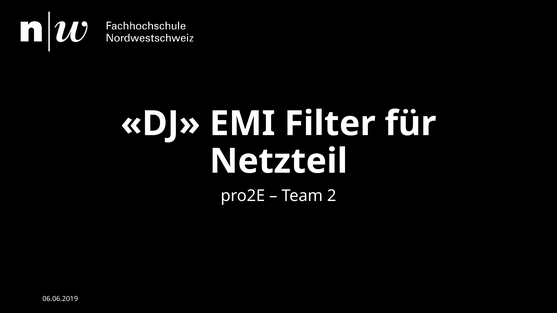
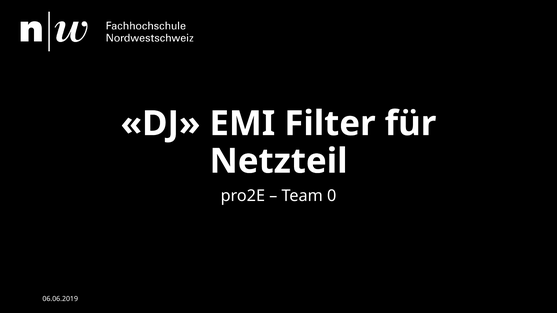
2: 2 -> 0 (332, 196)
